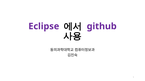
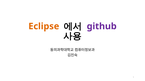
Eclipse colour: purple -> orange (44, 26)
